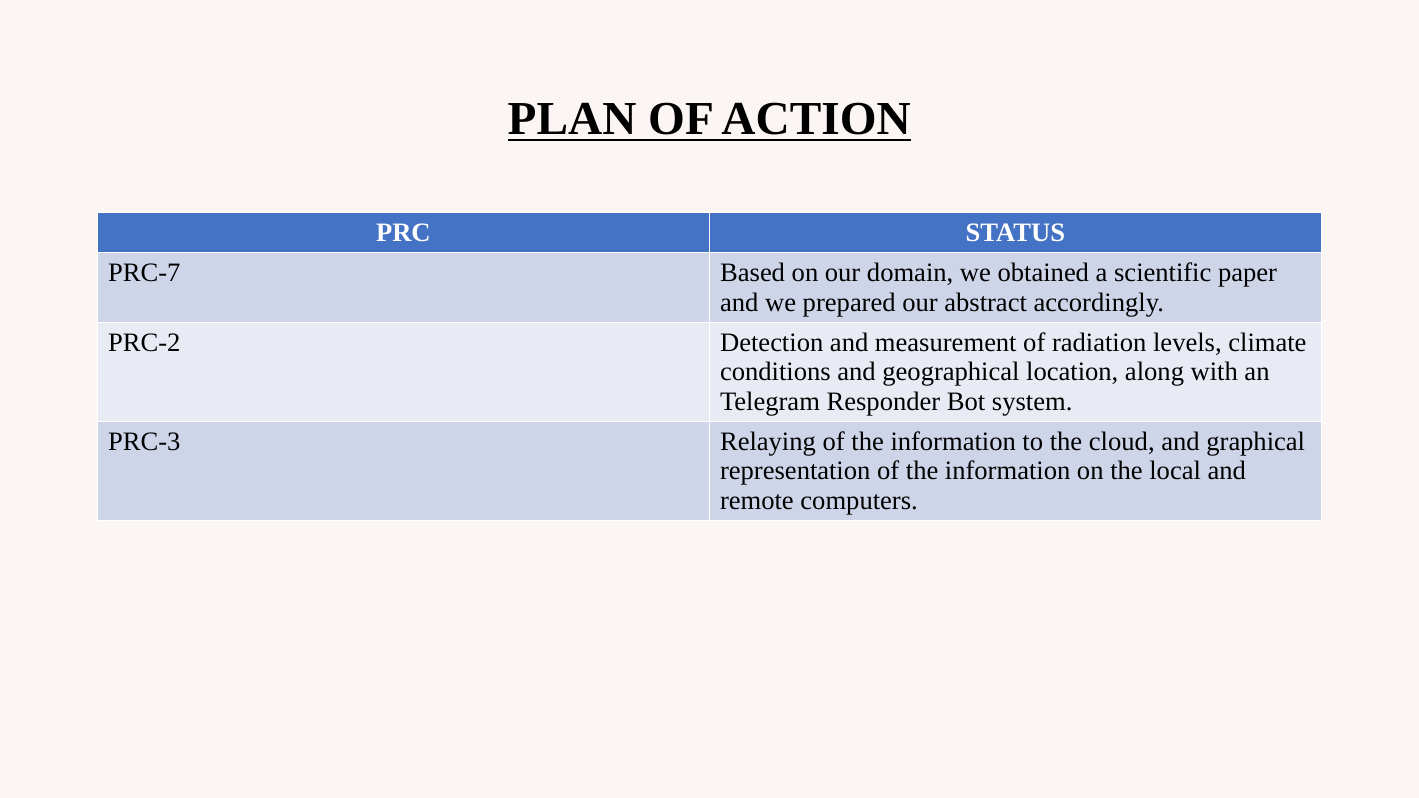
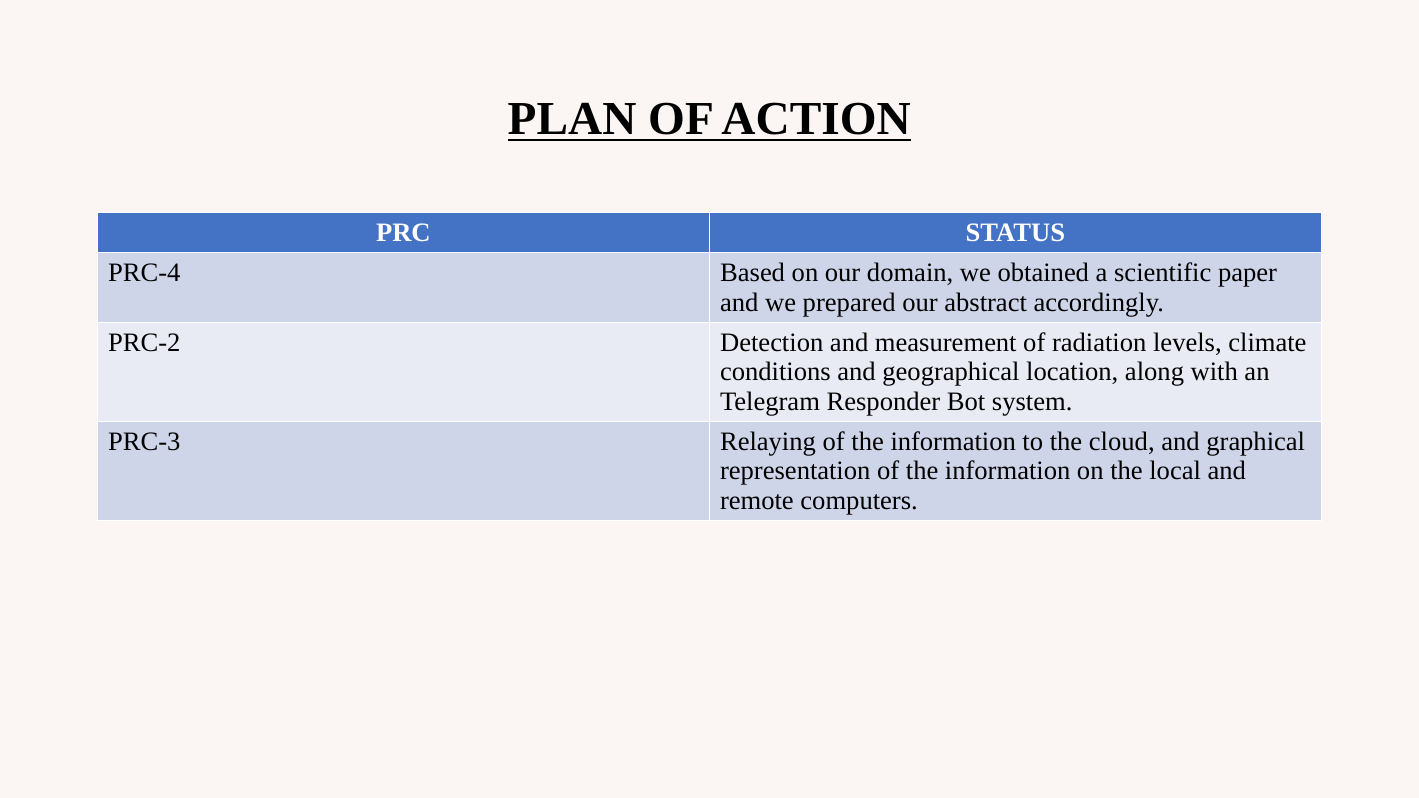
PRC-7: PRC-7 -> PRC-4 (144, 273)
